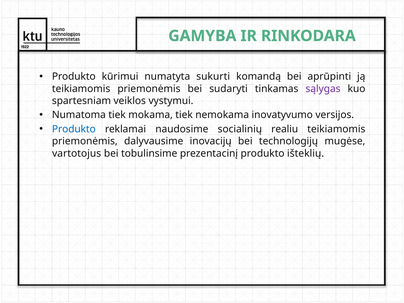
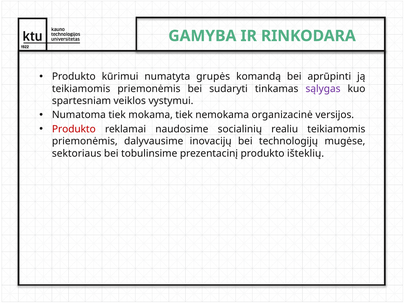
sukurti: sukurti -> grupės (213, 77)
inovatyvumo: inovatyvumo -> organizacinė (282, 115)
Produkto colour: blue -> red (74, 129)
vartotojus: vartotojus -> sektoriaus (77, 153)
